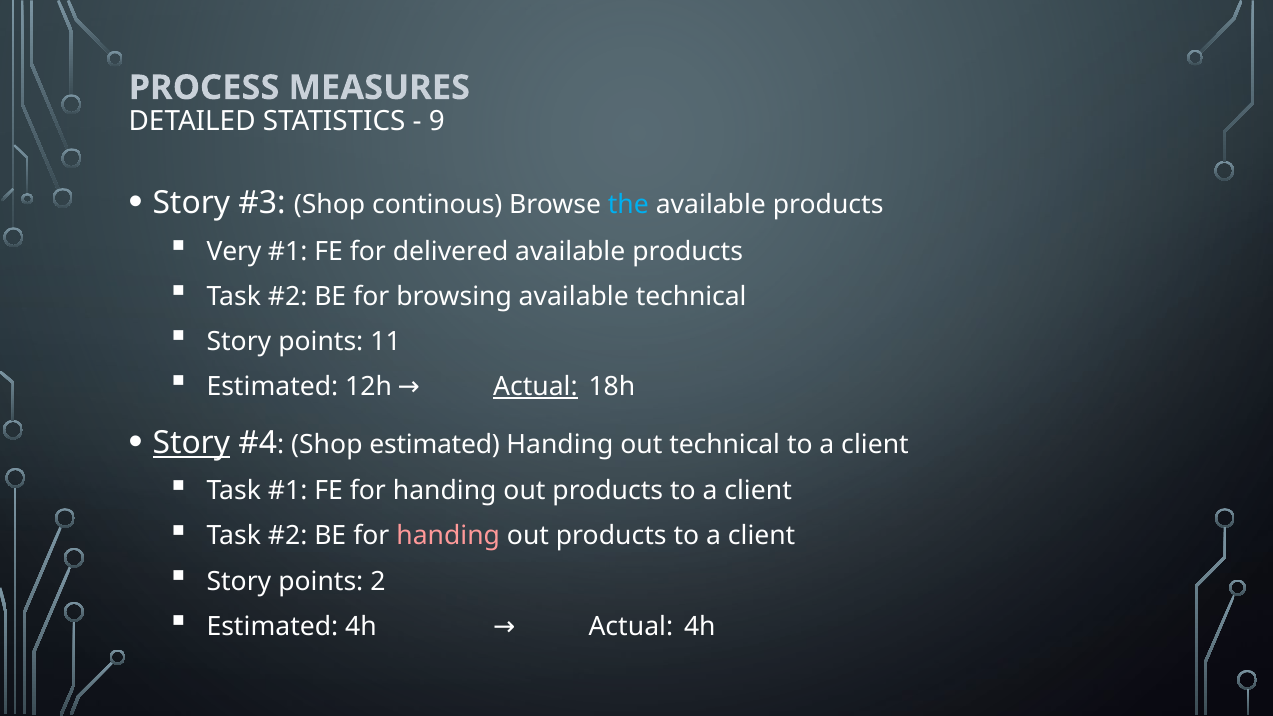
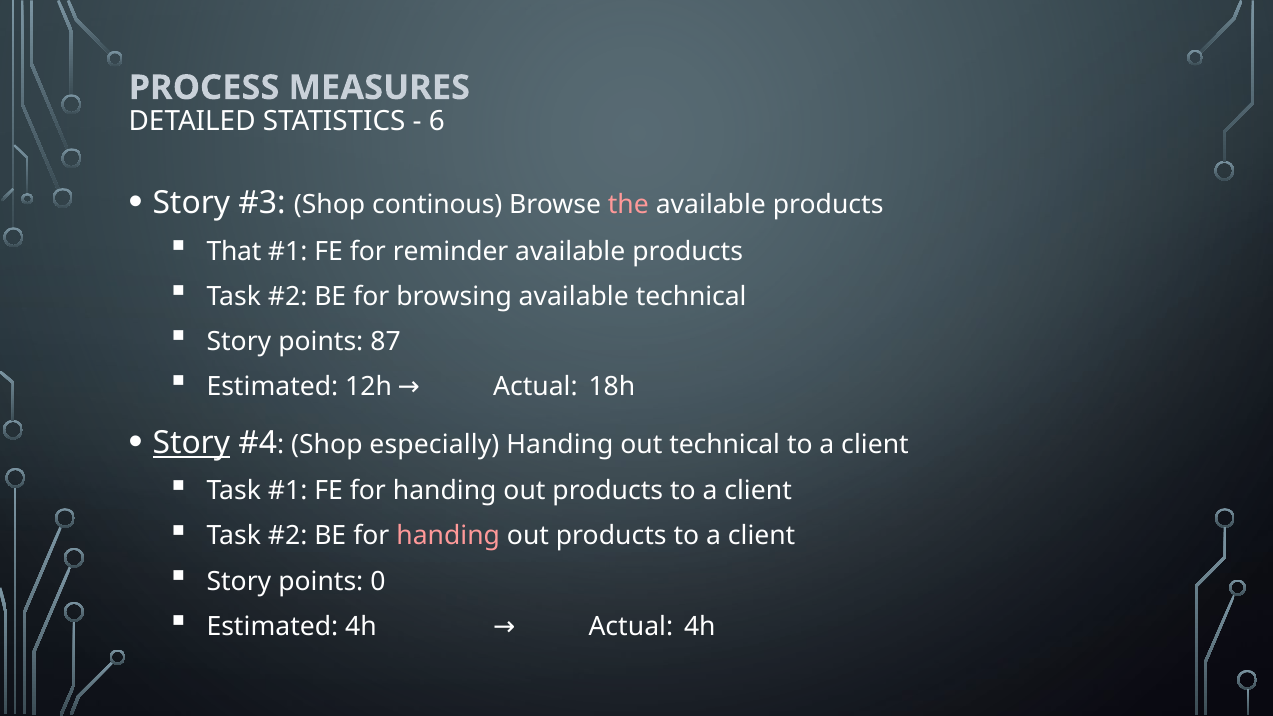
9: 9 -> 6 (437, 121)
the colour: light blue -> pink (628, 205)
Very: Very -> That (234, 251)
delivered: delivered -> reminder (451, 251)
11: 11 -> 87 (386, 342)
Actual underline: present -> none (535, 387)
Shop estimated: estimated -> especially (434, 445)
2: 2 -> 0 (378, 581)
